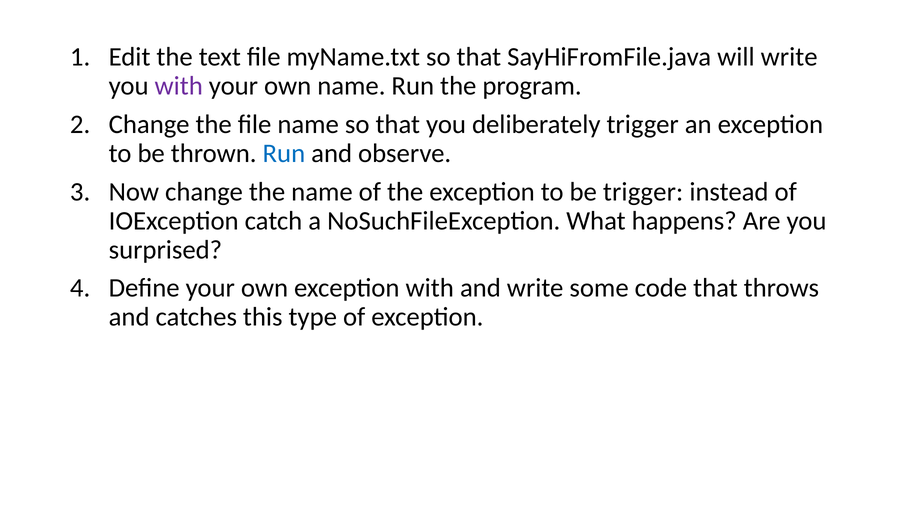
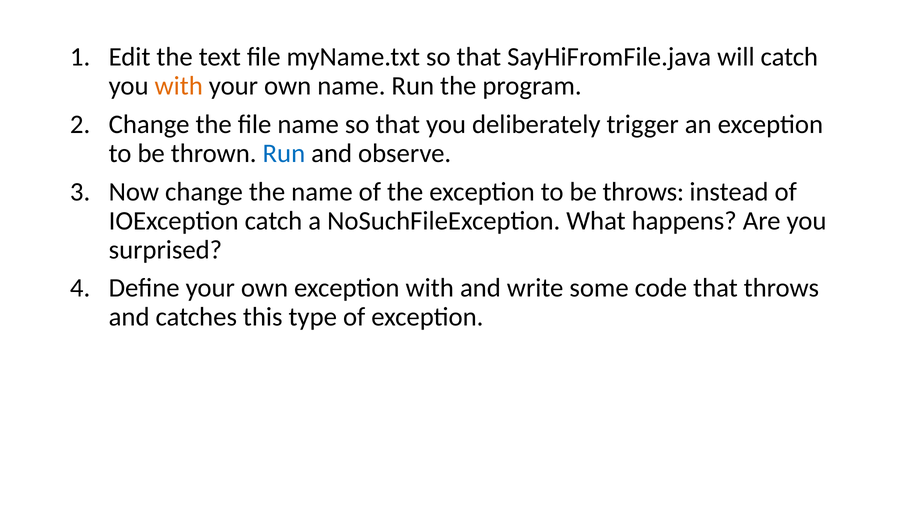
will write: write -> catch (789, 57)
with colour: purple -> orange (179, 86)
be trigger: trigger -> throws (643, 192)
